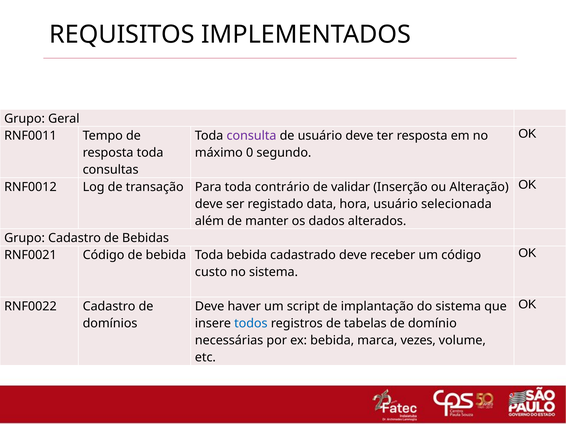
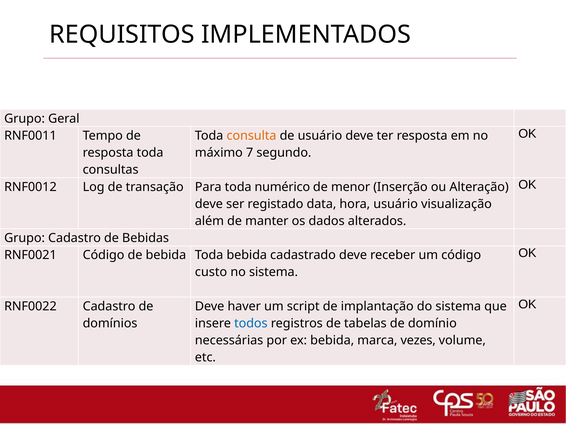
consulta colour: purple -> orange (251, 136)
0: 0 -> 7 (250, 153)
contrário: contrário -> numérico (282, 187)
validar: validar -> menor (351, 187)
selecionada: selecionada -> visualização (456, 204)
